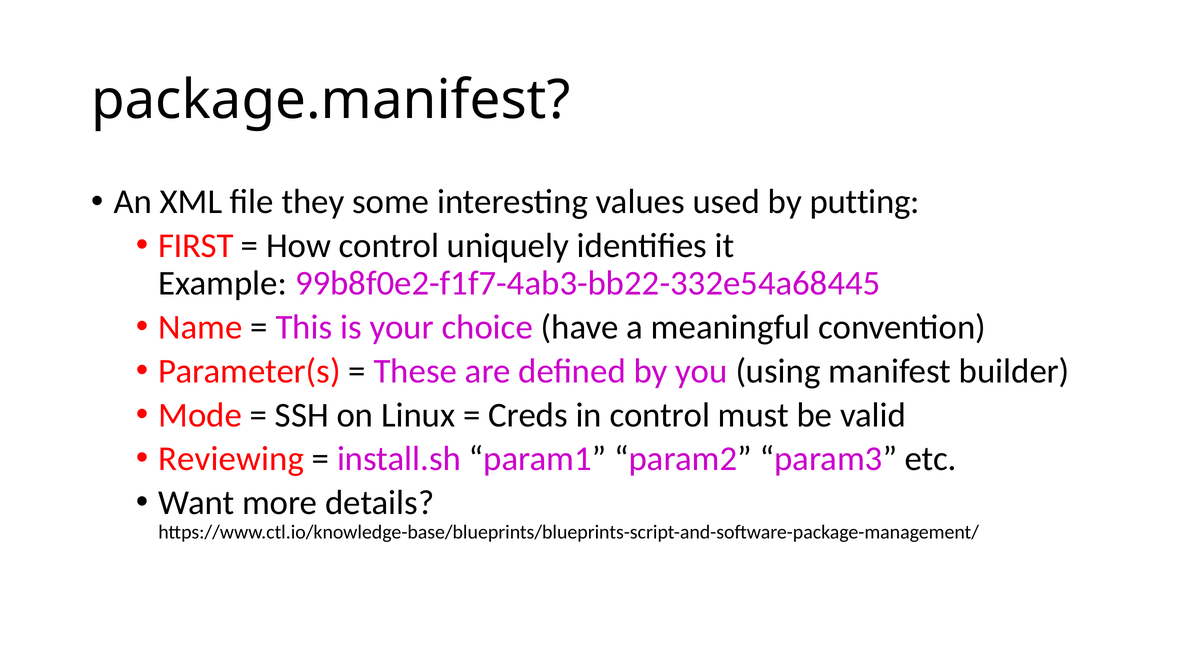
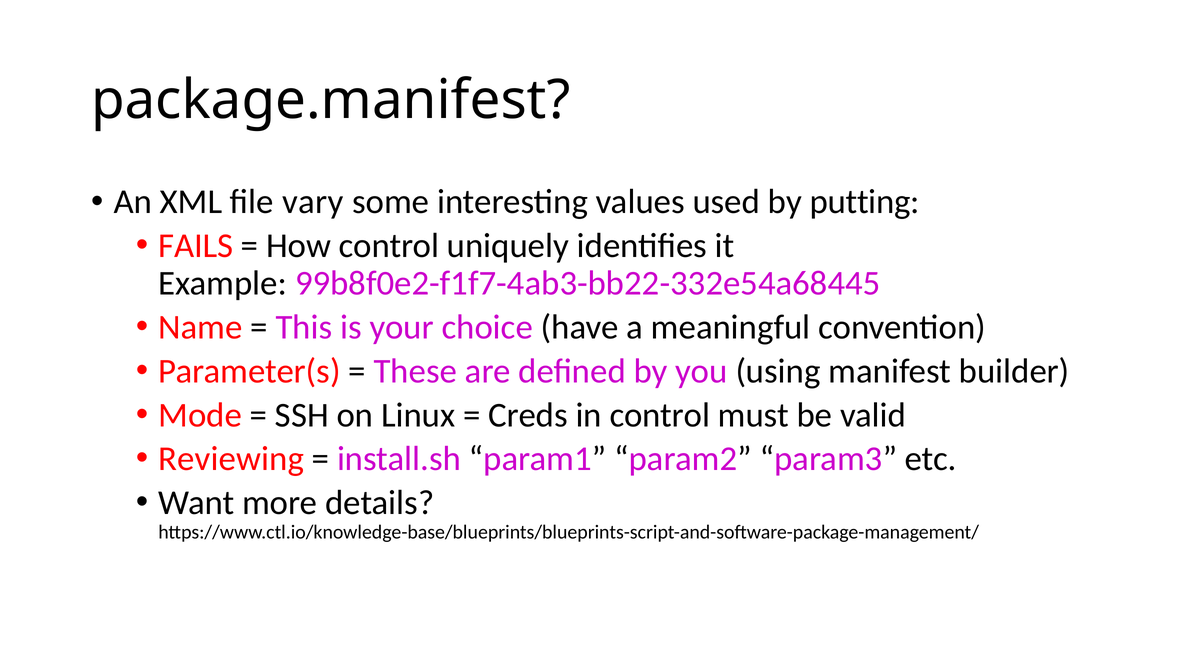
they: they -> vary (313, 202)
FIRST: FIRST -> FAILS (196, 246)
